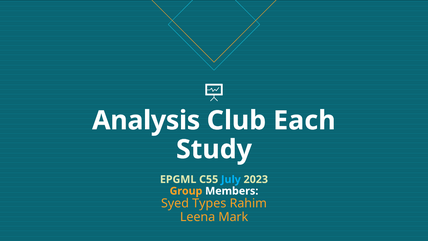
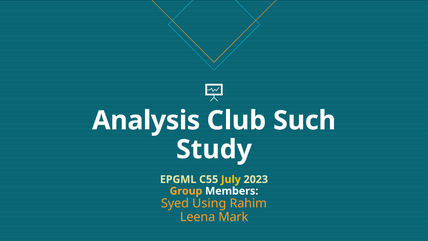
Each: Each -> Such (305, 120)
July colour: light blue -> yellow (231, 179)
Types: Types -> Using (209, 203)
